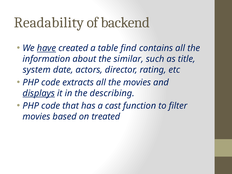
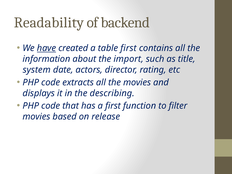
table find: find -> first (129, 48)
similar: similar -> import (129, 59)
displays underline: present -> none (39, 93)
a cast: cast -> first (113, 106)
treated: treated -> release (106, 117)
